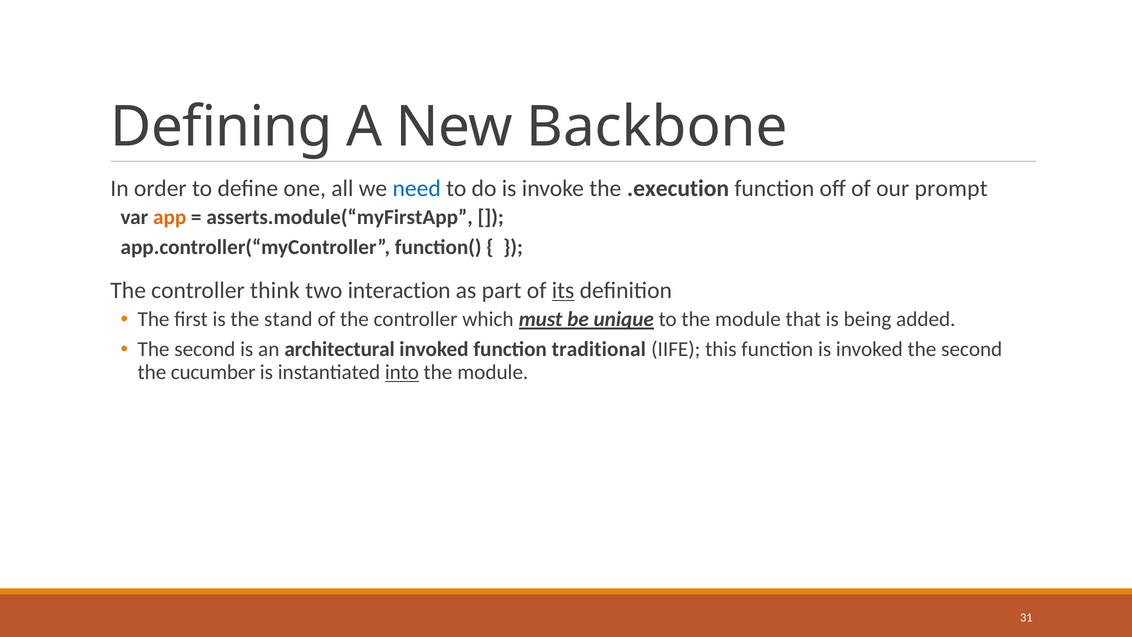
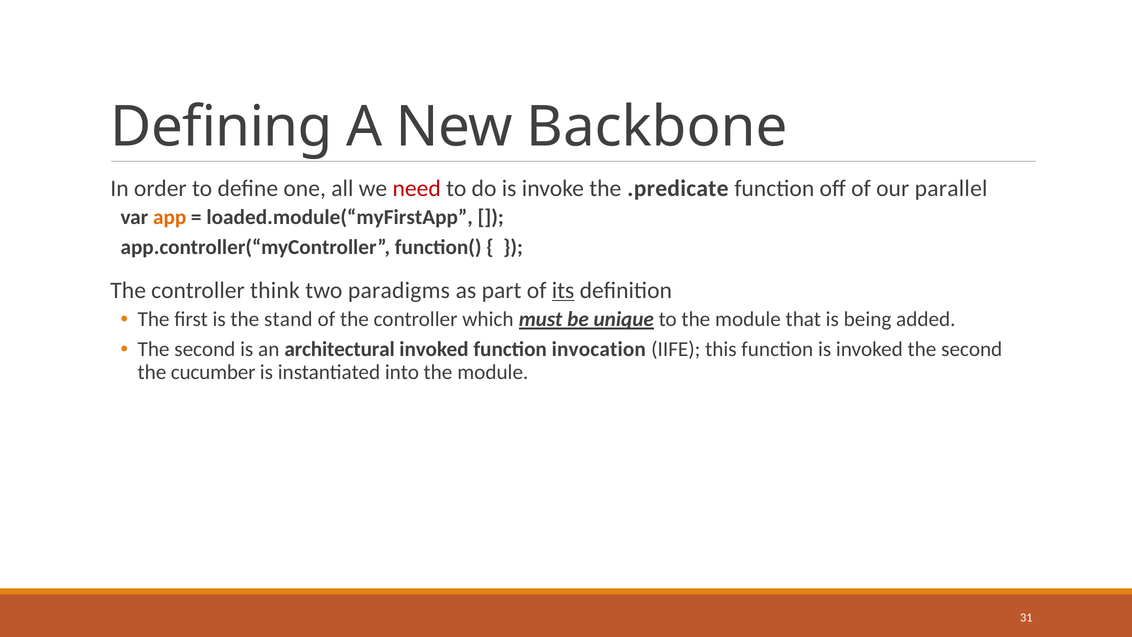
need colour: blue -> red (417, 188)
.execution: .execution -> .predicate (678, 188)
prompt: prompt -> parallel (951, 188)
asserts.module(“myFirstApp: asserts.module(“myFirstApp -> loaded.module(“myFirstApp (340, 217)
interaction: interaction -> paradigms (399, 290)
traditional: traditional -> invocation (599, 349)
into underline: present -> none (402, 372)
